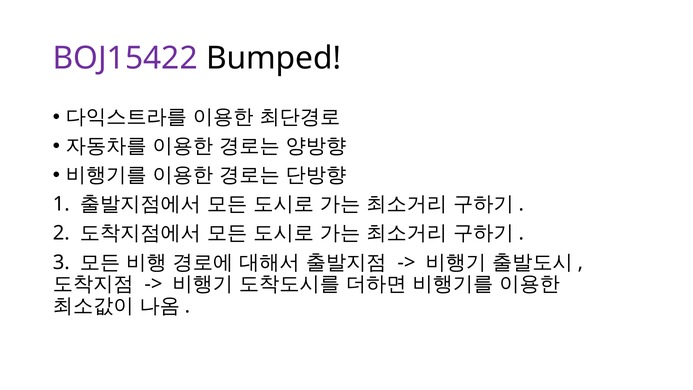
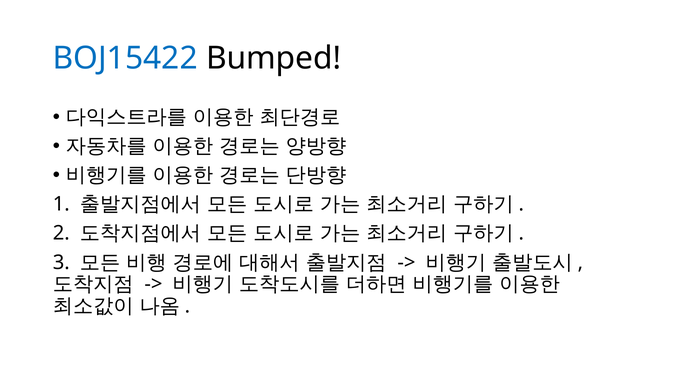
BOJ15422 colour: purple -> blue (125, 58)
